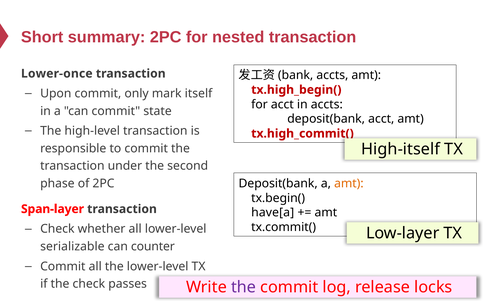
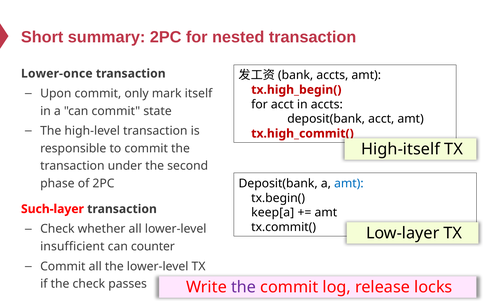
amt colour: orange -> blue (349, 184)
Span-layer: Span-layer -> Such-layer (52, 209)
have[a: have[a -> keep[a (273, 213)
serializable: serializable -> insufficient (72, 247)
